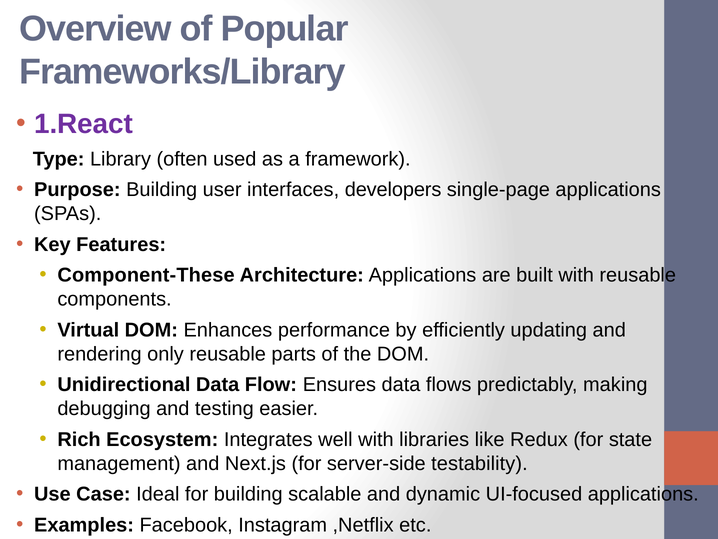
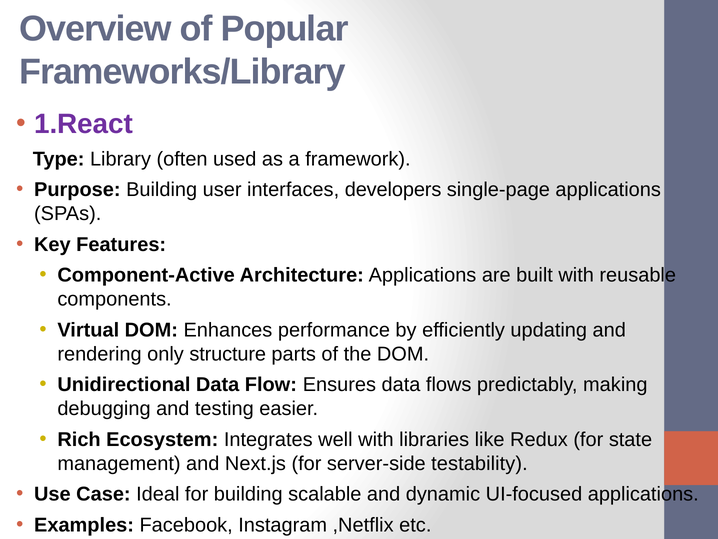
Component-These: Component-These -> Component-Active (146, 275)
only reusable: reusable -> structure (228, 354)
